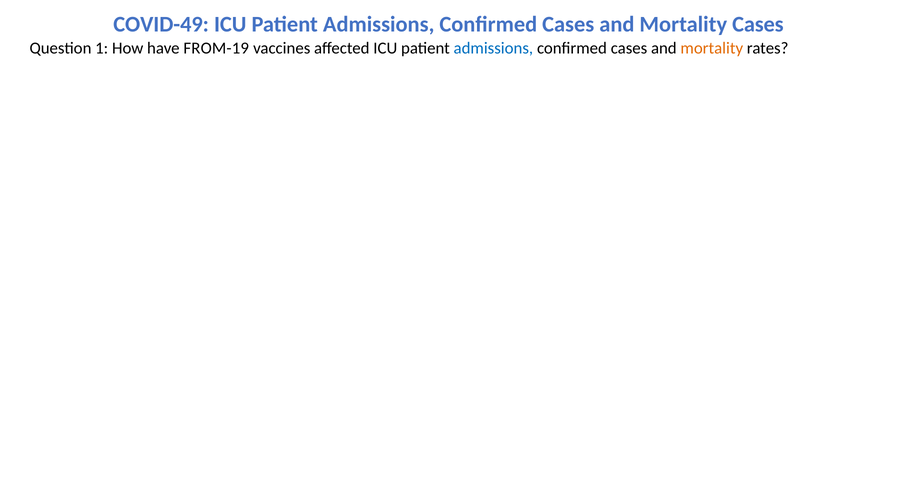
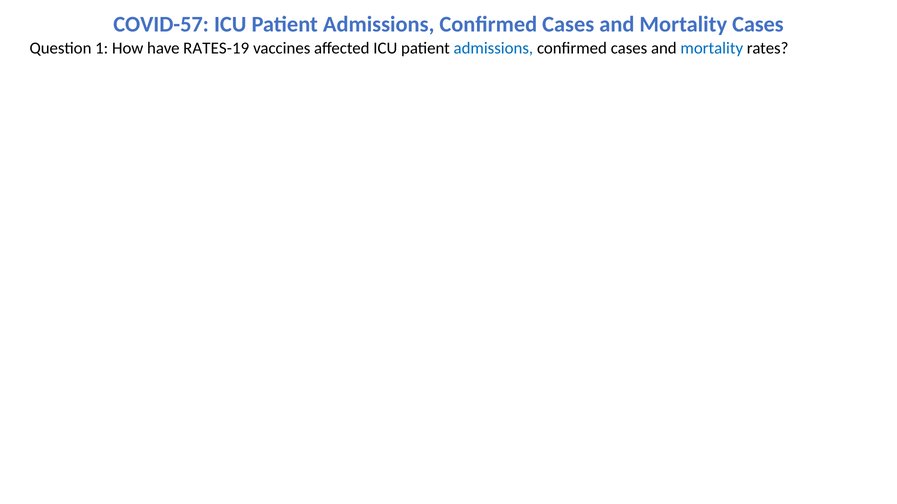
COVID-49: COVID-49 -> COVID-57 (161, 24)
FROM-19: FROM-19 -> RATES-19 (216, 48)
mortality colour: orange -> blue (712, 48)
